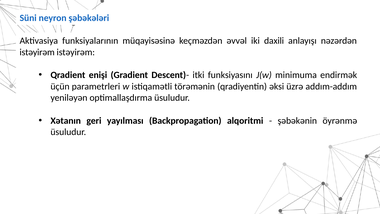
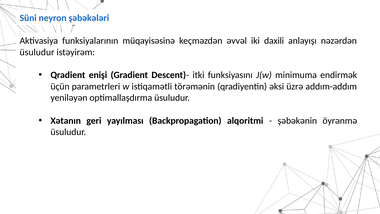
istəyirəm: istəyirəm -> üsuludur (37, 52)
